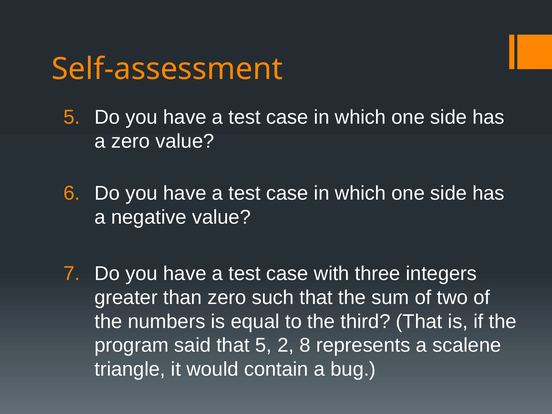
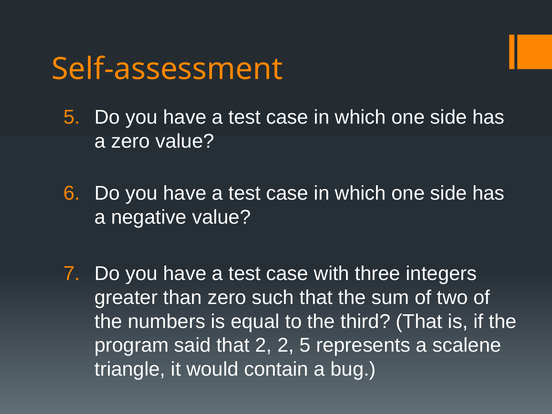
that 5: 5 -> 2 (263, 345)
2 8: 8 -> 5 (305, 345)
